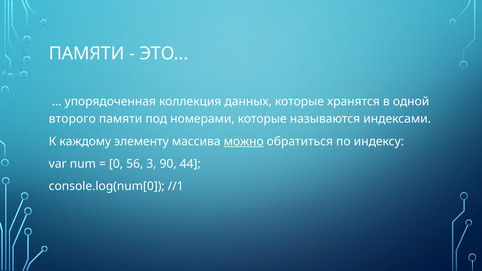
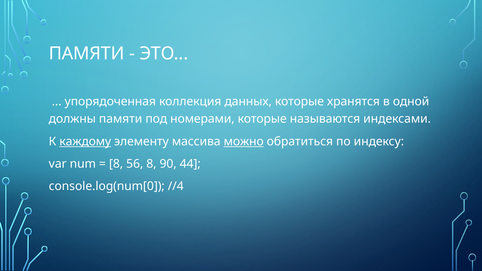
второго: второго -> должны (72, 119)
каждому underline: none -> present (85, 141)
0: 0 -> 8 (116, 164)
56 3: 3 -> 8 (151, 164)
//1: //1 -> //4 (176, 186)
